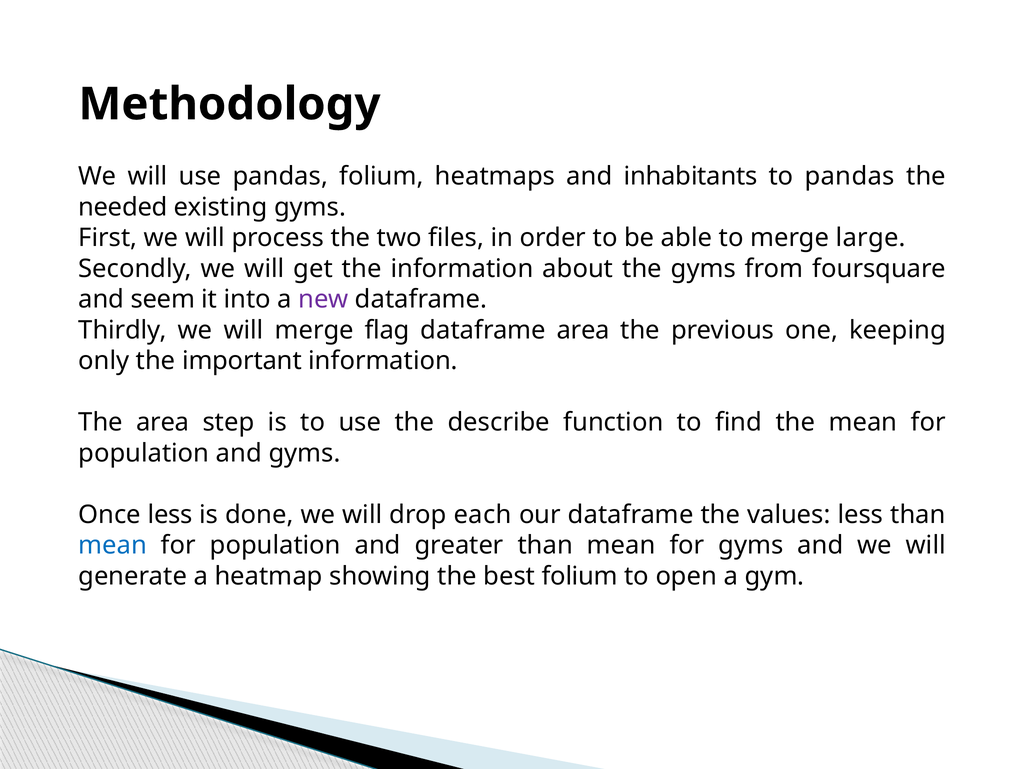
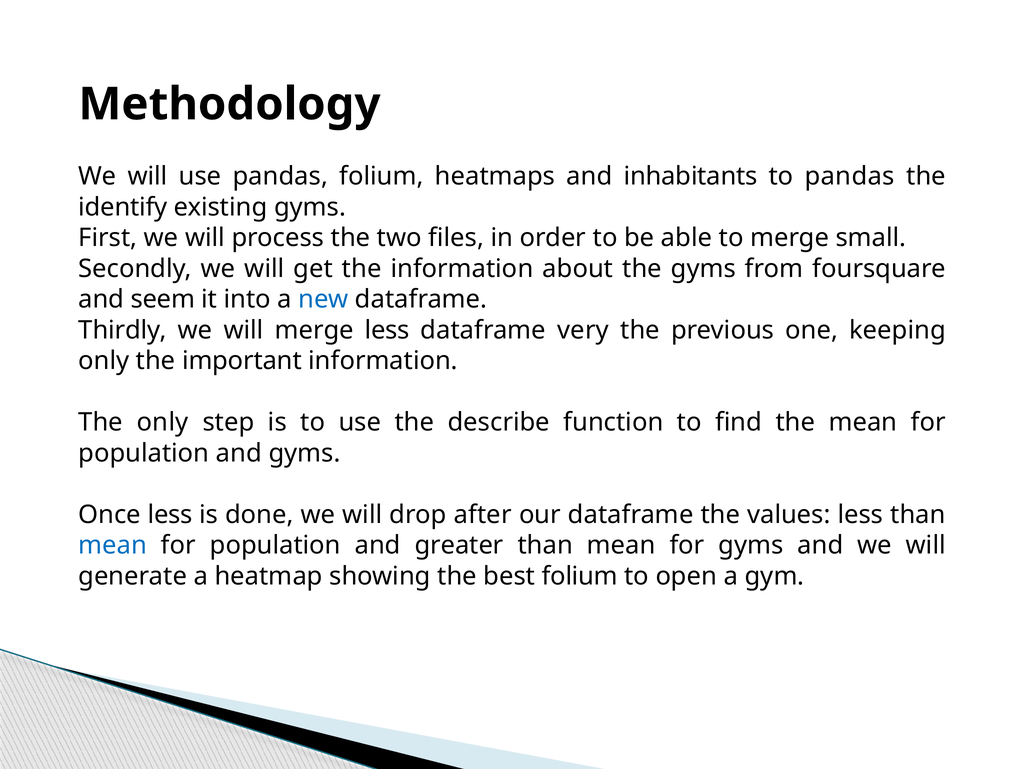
needed: needed -> identify (123, 207)
large: large -> small (871, 238)
new colour: purple -> blue (323, 299)
merge flag: flag -> less (387, 330)
dataframe area: area -> very (583, 330)
The area: area -> only (163, 422)
each: each -> after (483, 515)
